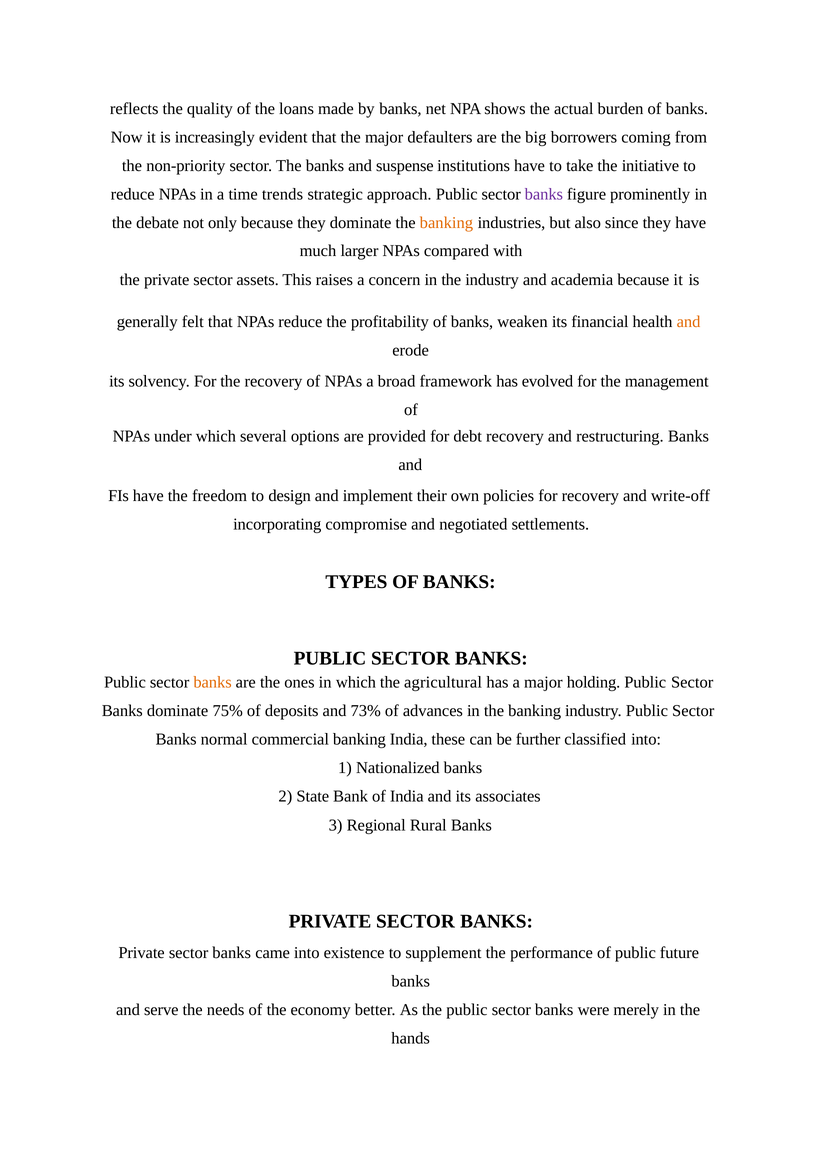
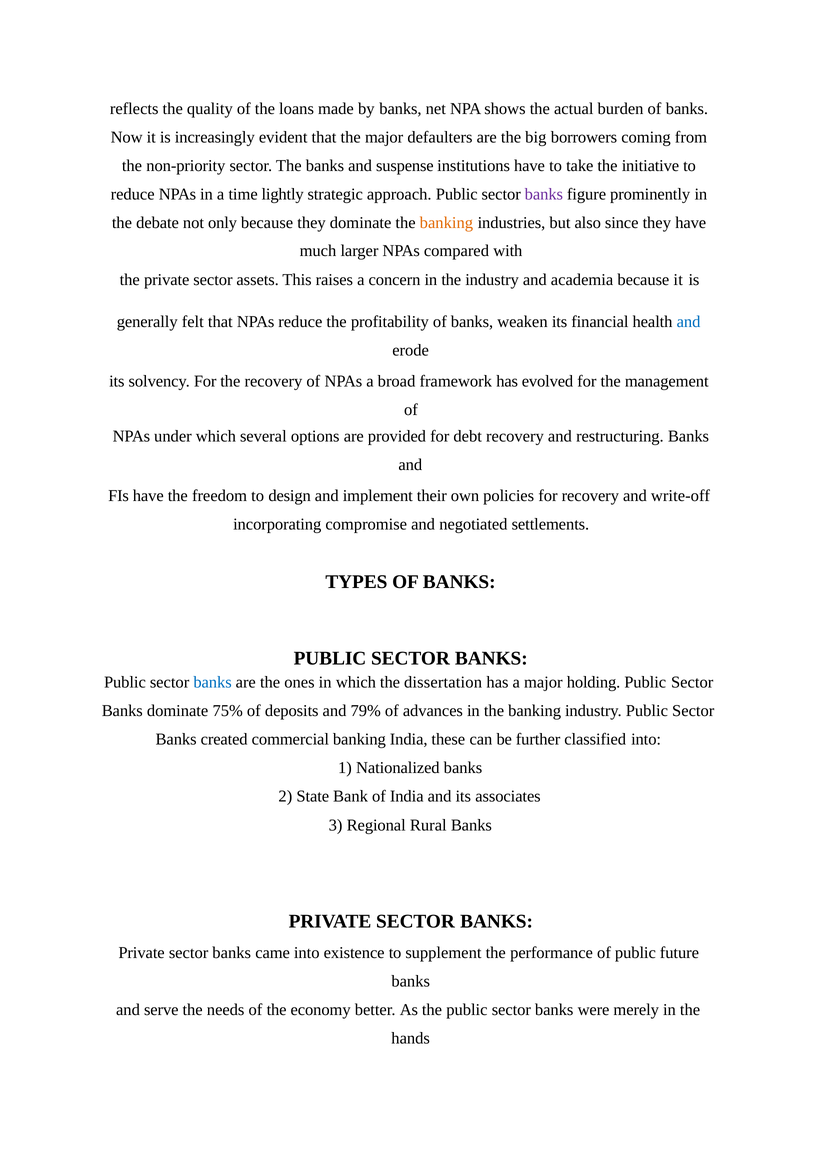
trends: trends -> lightly (283, 194)
and colour: orange -> blue (689, 322)
banks colour: orange -> blue (213, 682)
agricultural: agricultural -> dissertation (443, 682)
73%: 73% -> 79% (366, 711)
normal: normal -> created (224, 739)
